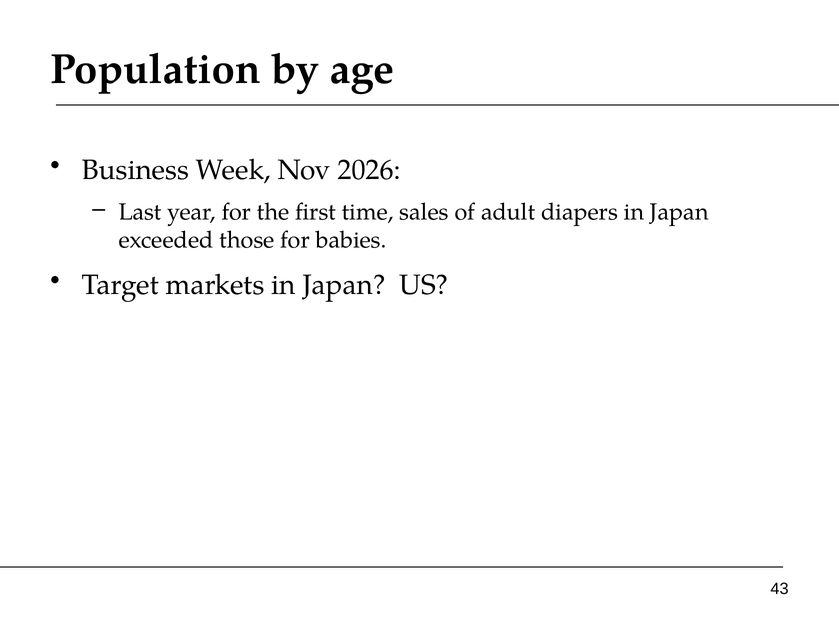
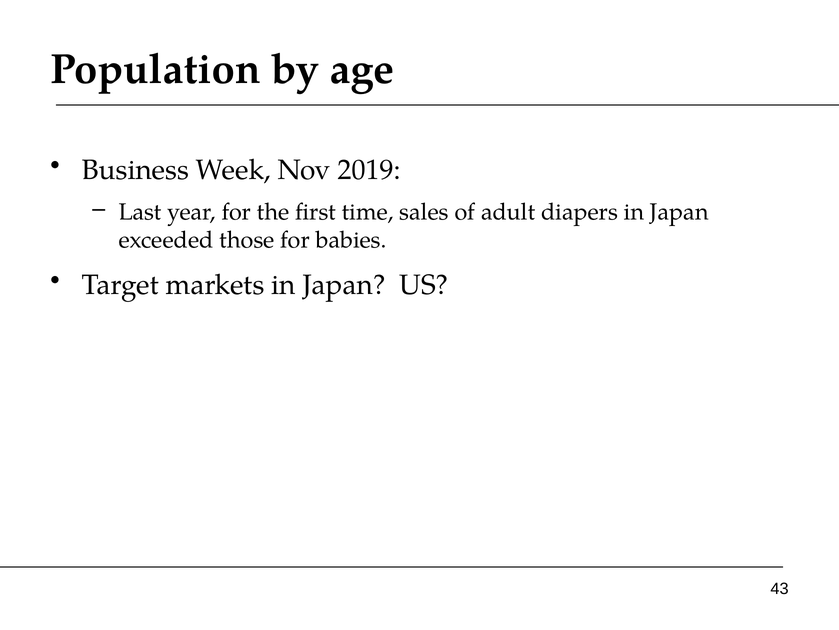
2026: 2026 -> 2019 (369, 170)
